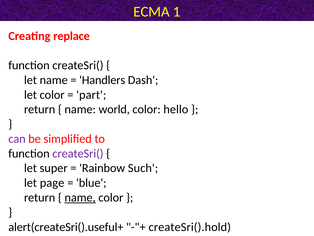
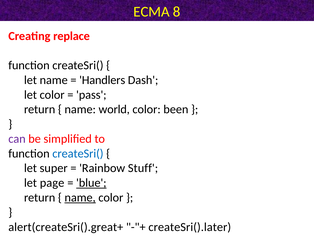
1: 1 -> 8 (177, 12)
part: part -> pass (91, 95)
hello: hello -> been (176, 109)
createSri( colour: purple -> blue (78, 153)
Such: Such -> Stuff (143, 168)
blue underline: none -> present (91, 183)
alert(createSri().useful+: alert(createSri().useful+ -> alert(createSri().great+ (66, 226)
createSri().hold: createSri().hold -> createSri().later (190, 226)
